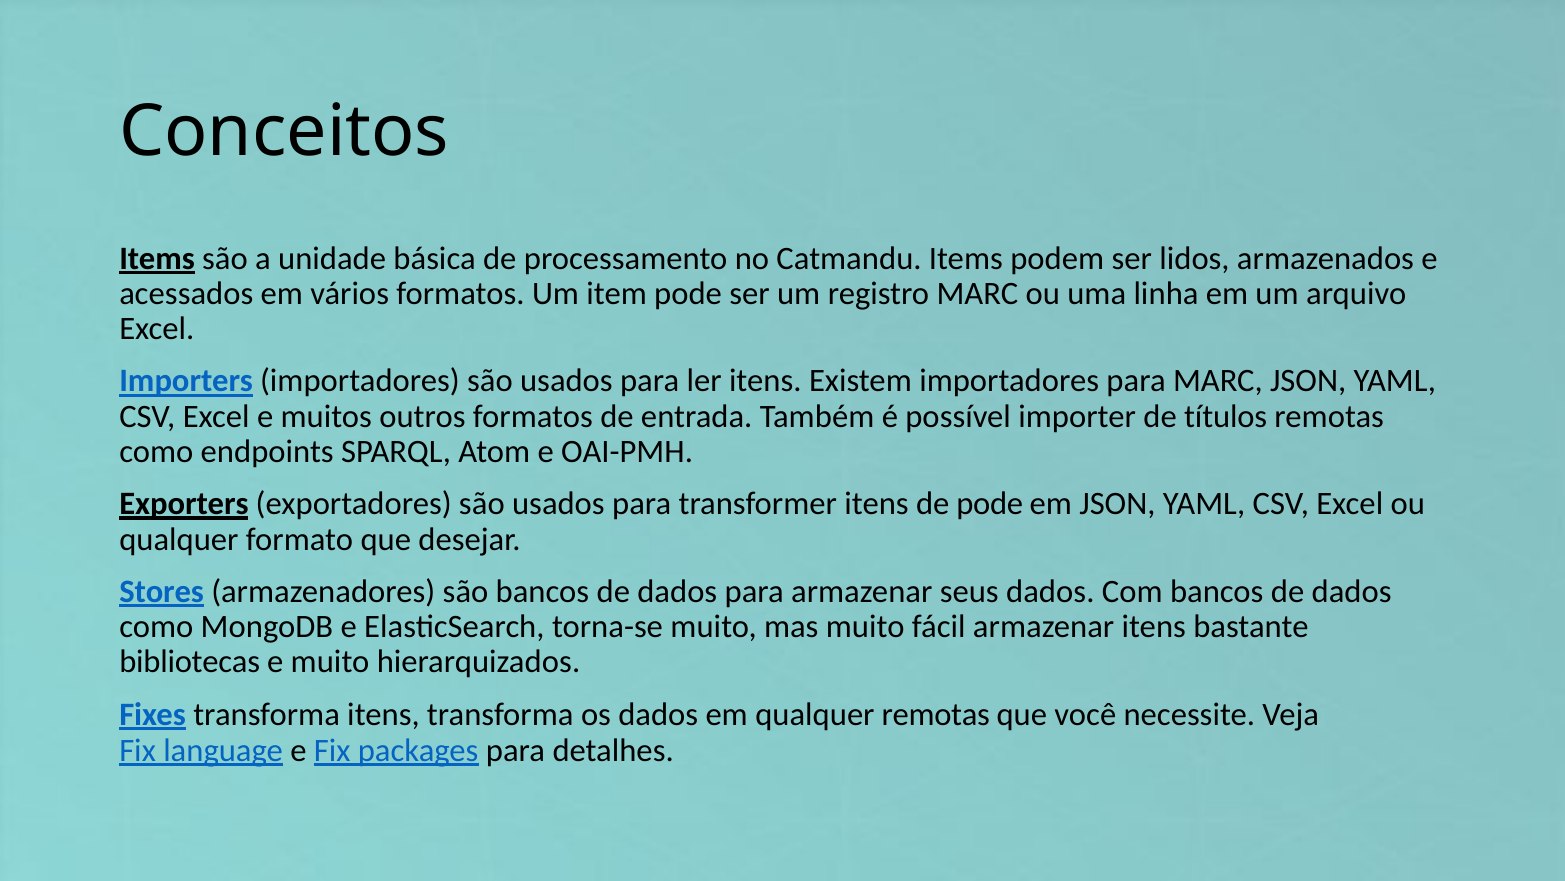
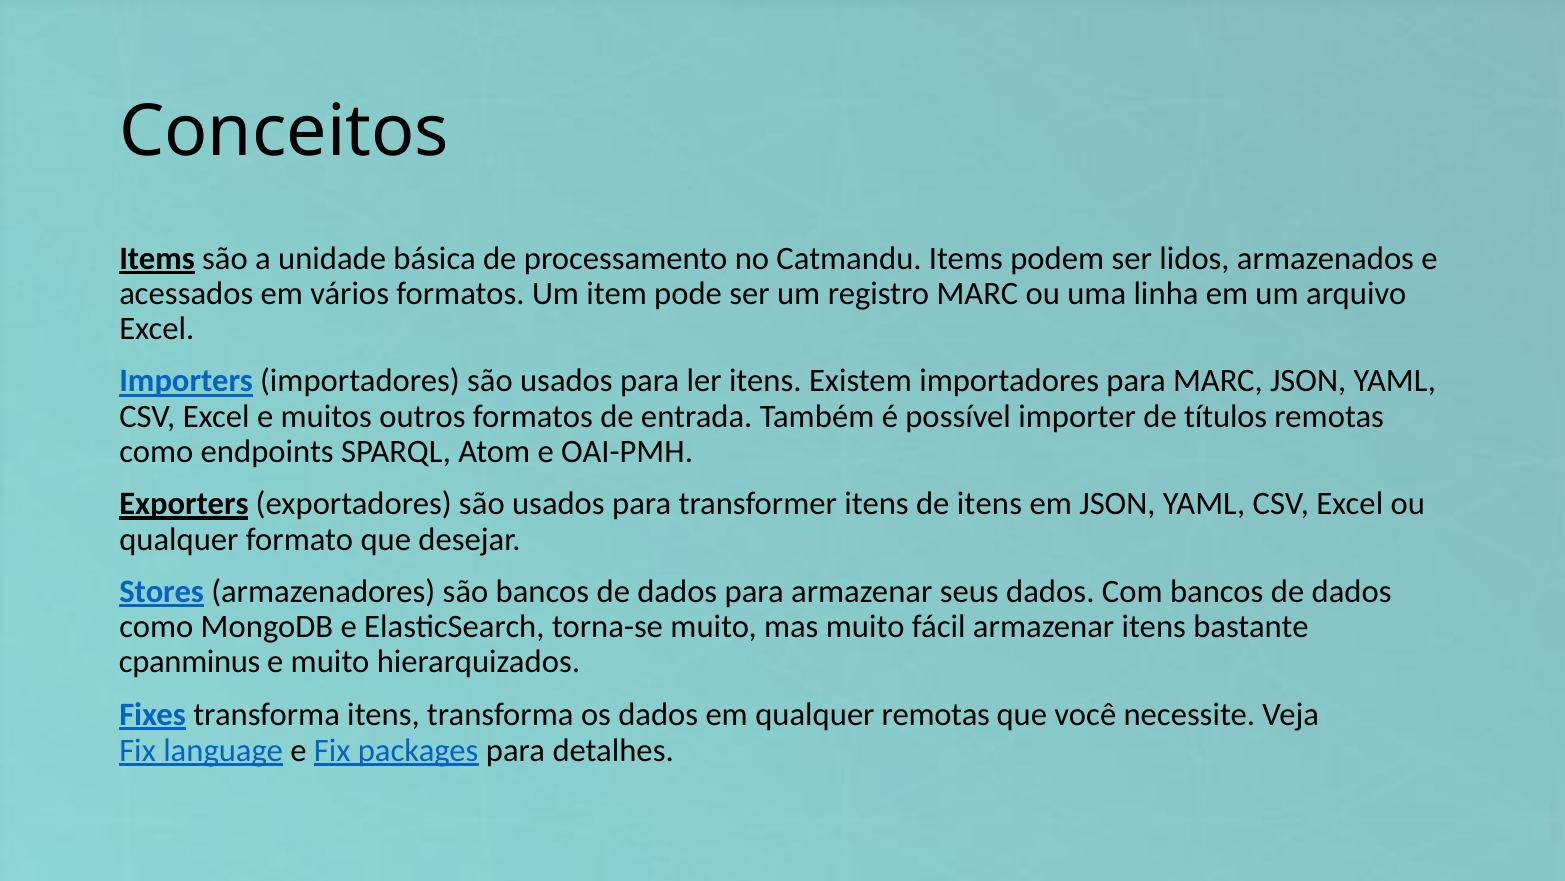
de pode: pode -> itens (989, 504)
bibliotecas: bibliotecas -> cpanminus (190, 662)
